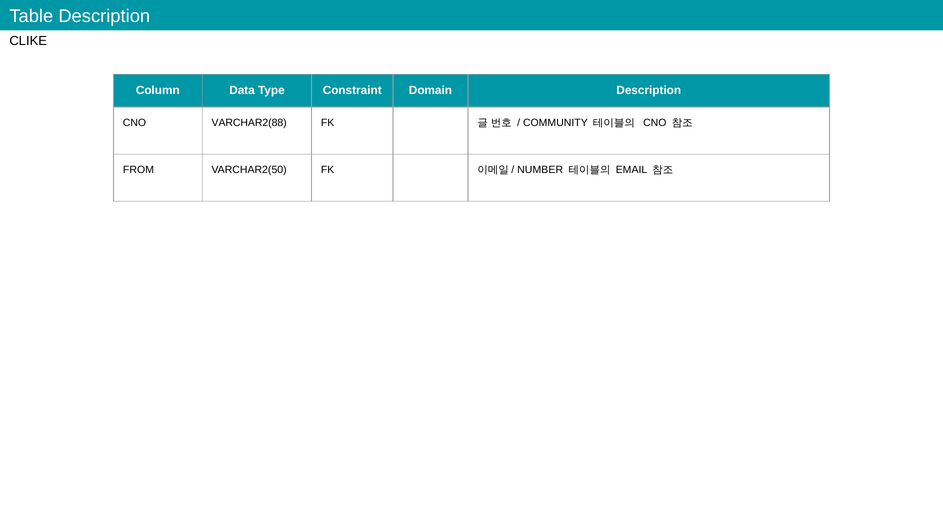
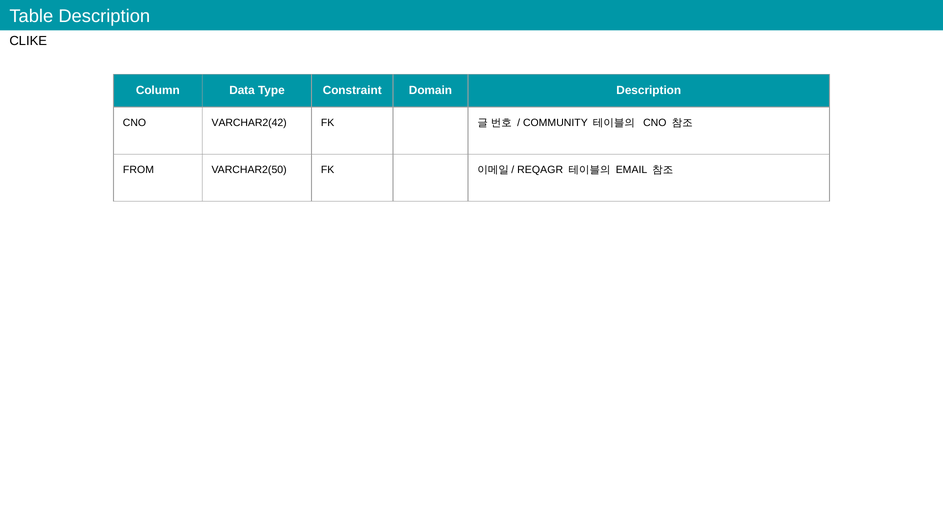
VARCHAR2(88: VARCHAR2(88 -> VARCHAR2(42 (249, 123)
NUMBER: NUMBER -> REQAGR (540, 170)
